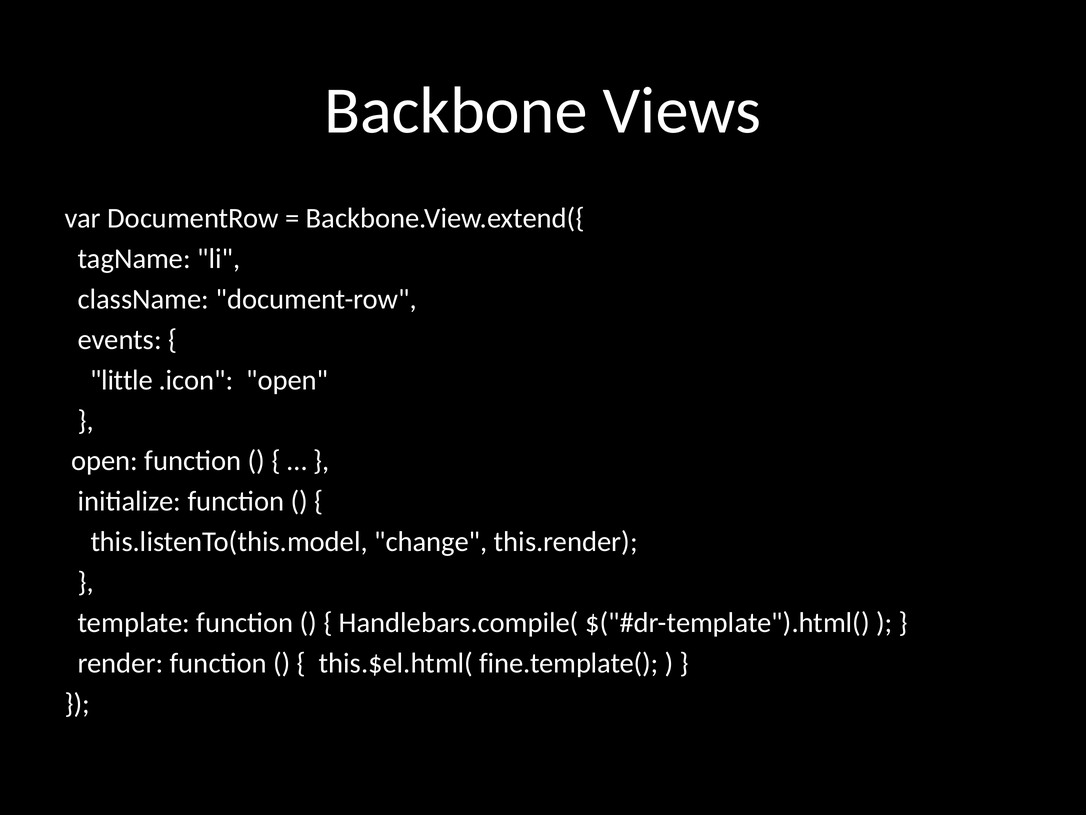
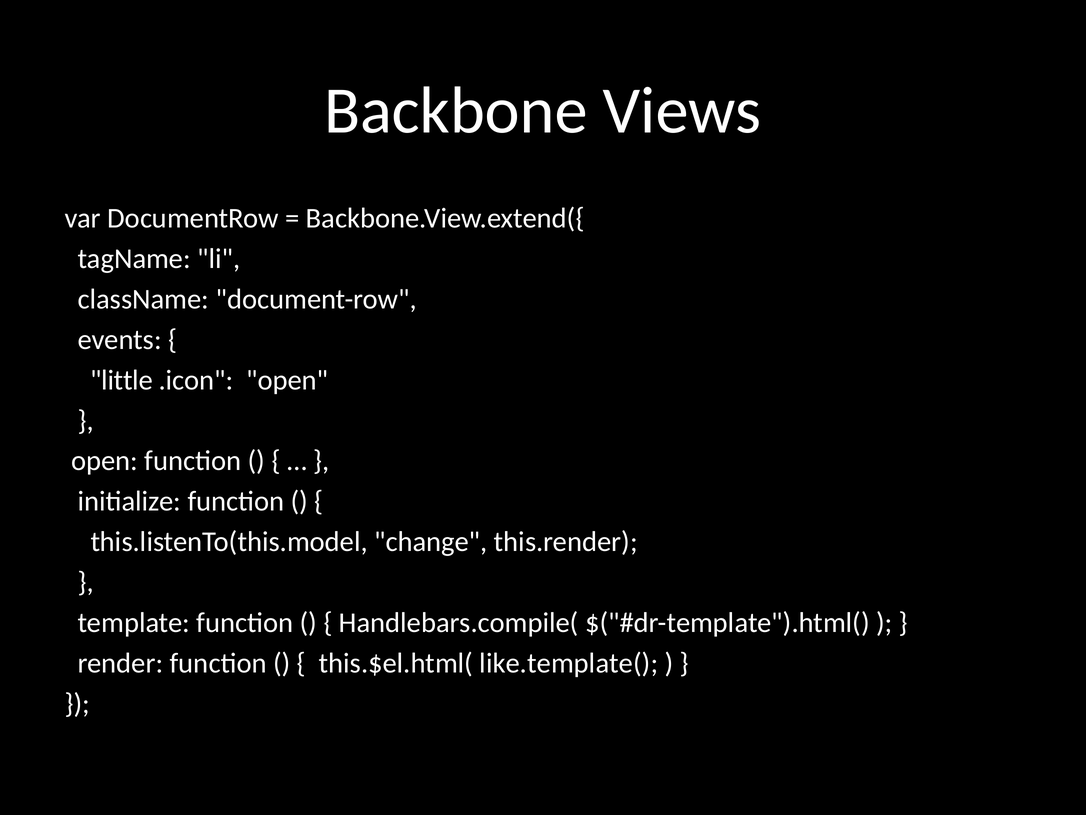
fine.template(: fine.template( -> like.template( (569, 663)
